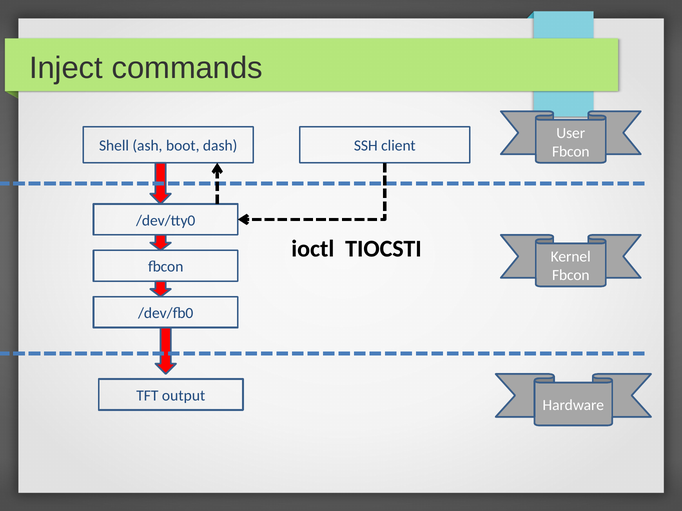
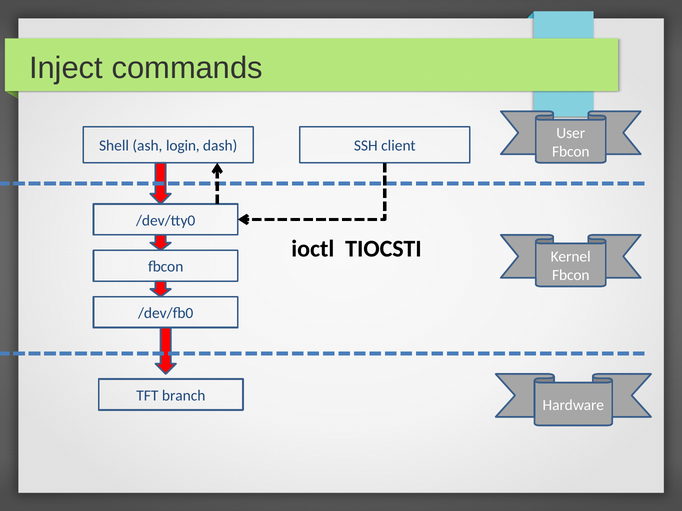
boot: boot -> login (183, 146)
output: output -> branch (184, 396)
